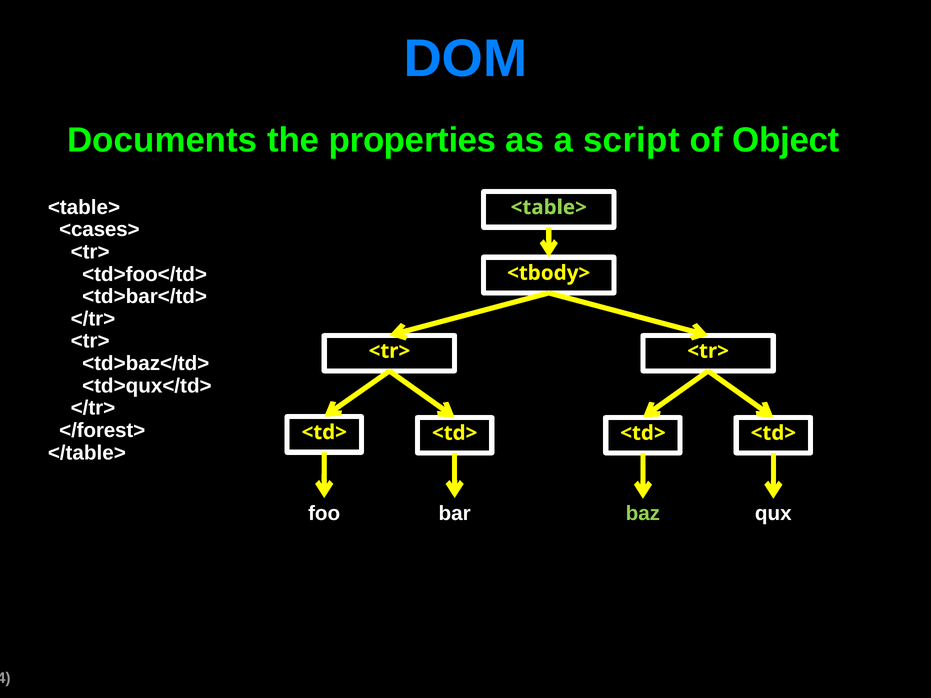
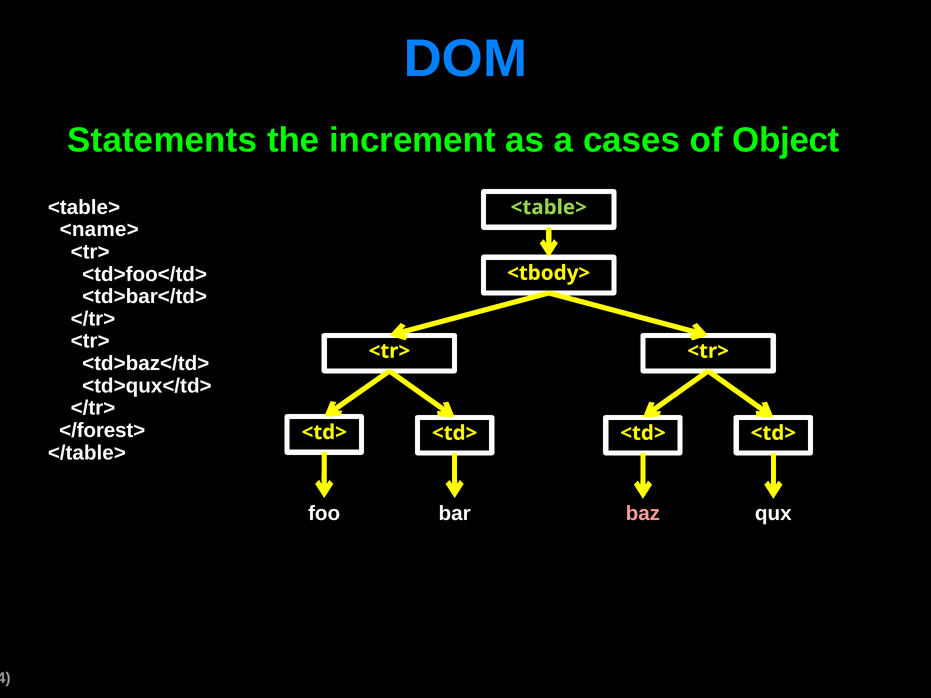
Documents: Documents -> Statements (162, 140)
properties: properties -> increment (412, 140)
script: script -> cases (632, 140)
<cases>: <cases> -> <name> (99, 230)
baz colour: light green -> pink (643, 514)
